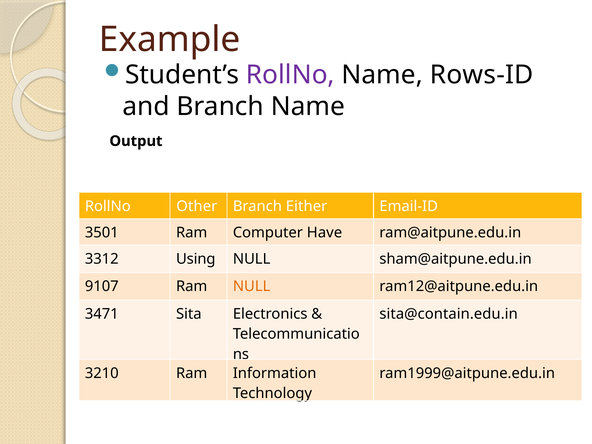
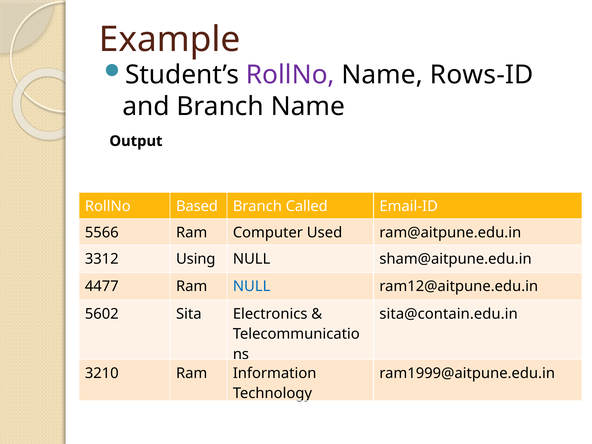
Other: Other -> Based (197, 206)
Either: Either -> Called (307, 206)
3501: 3501 -> 5566 (102, 233)
Have: Have -> Used (325, 233)
9107: 9107 -> 4477 (102, 286)
NULL colour: orange -> blue (252, 286)
3471: 3471 -> 5602 (102, 314)
